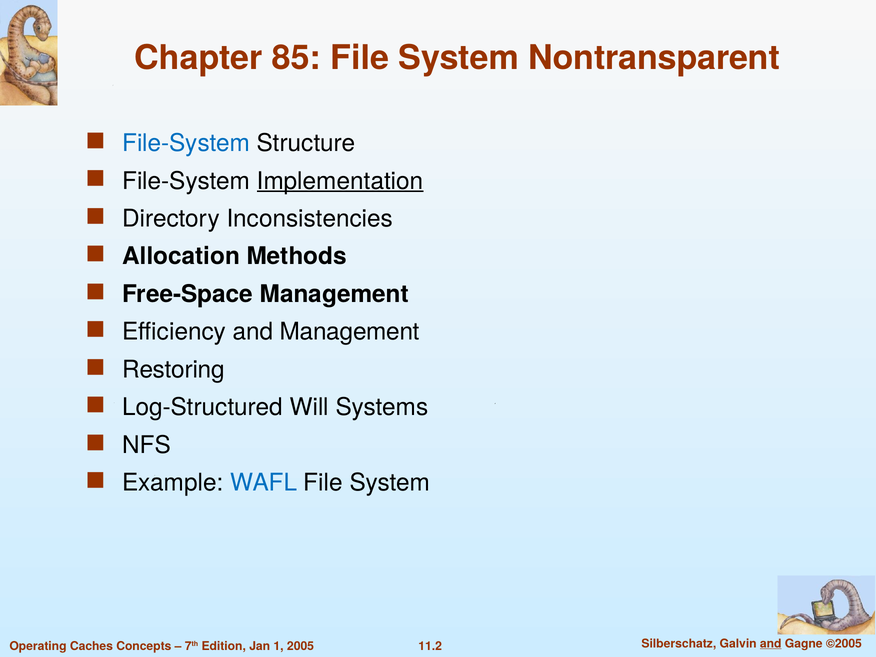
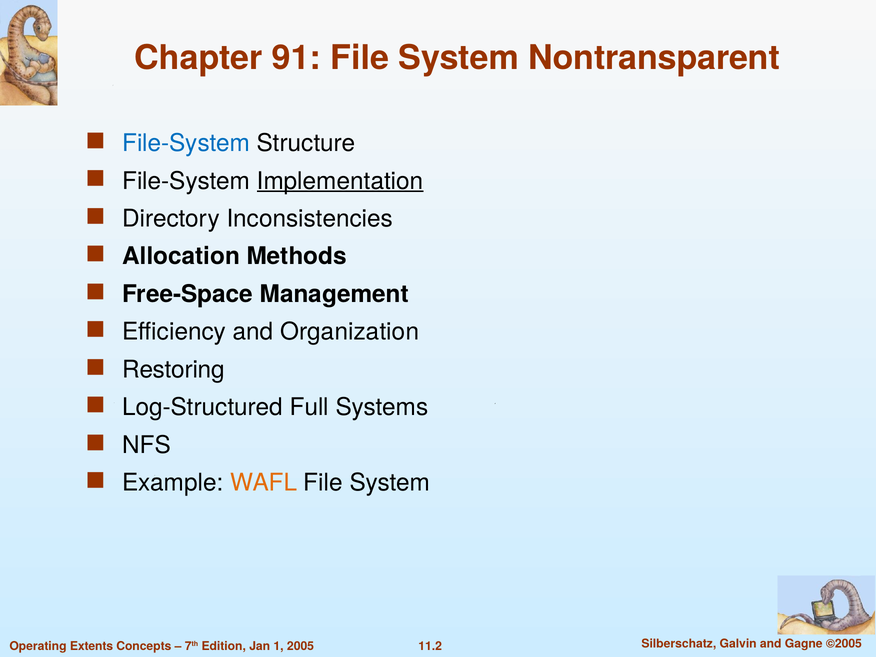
85: 85 -> 91 (296, 58)
and Management: Management -> Organization (350, 332)
Will: Will -> Full (309, 407)
WAFL colour: blue -> orange (264, 483)
Caches: Caches -> Extents (91, 646)
and underline: present -> none (771, 644)
